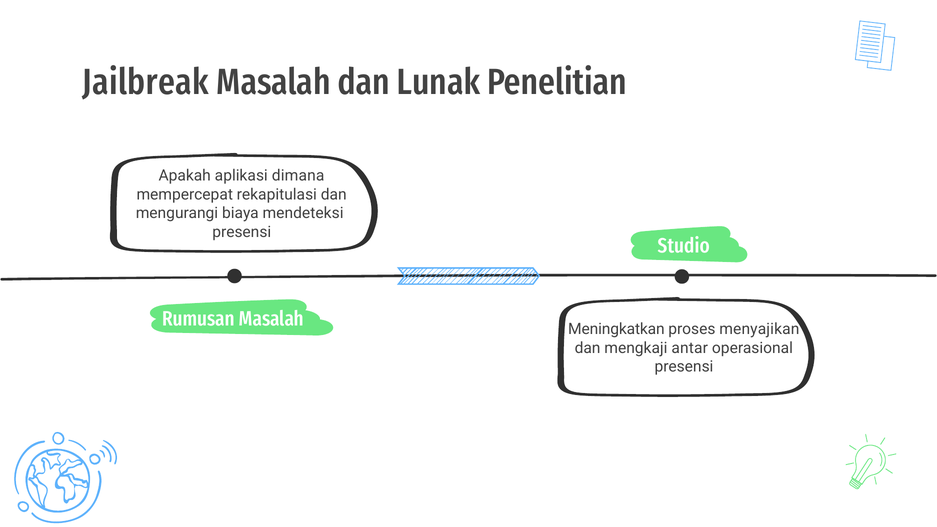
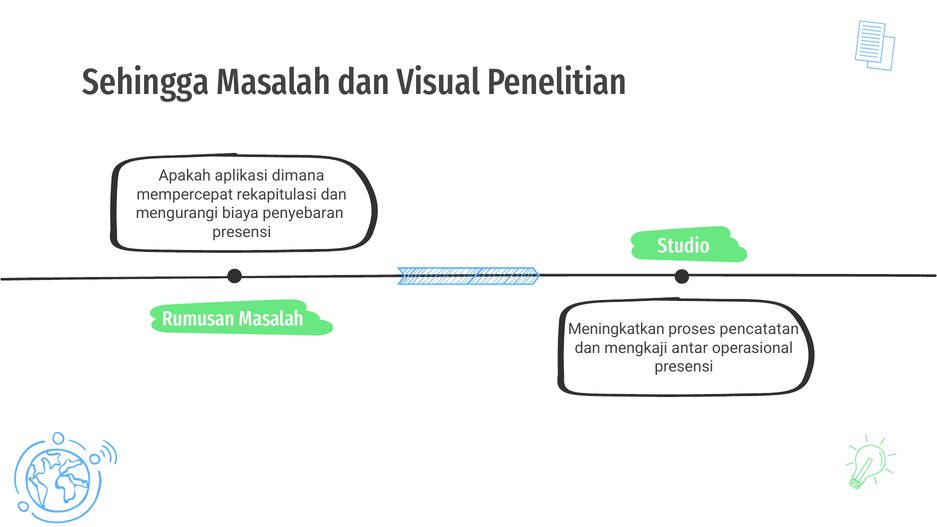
Jailbreak: Jailbreak -> Sehingga (146, 82)
Lunak: Lunak -> Visual (439, 82)
mendeteksi: mendeteksi -> penyebaran (303, 213)
menyajikan: menyajikan -> pencatatan (759, 329)
